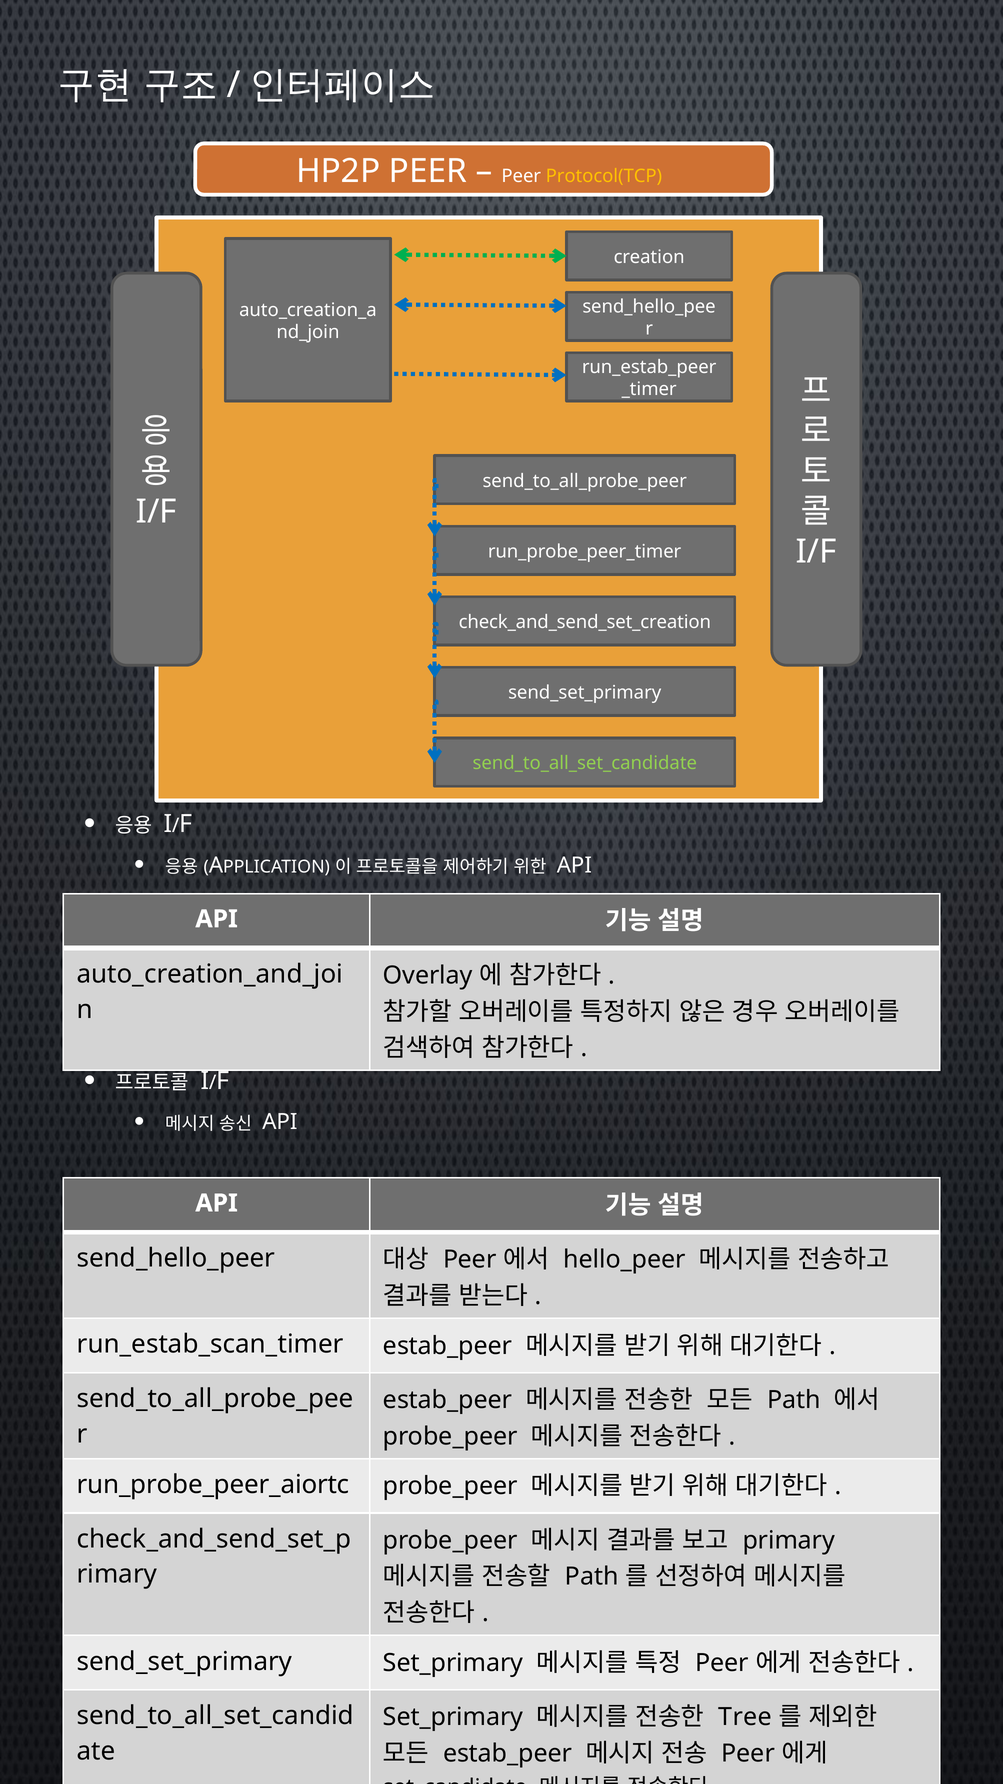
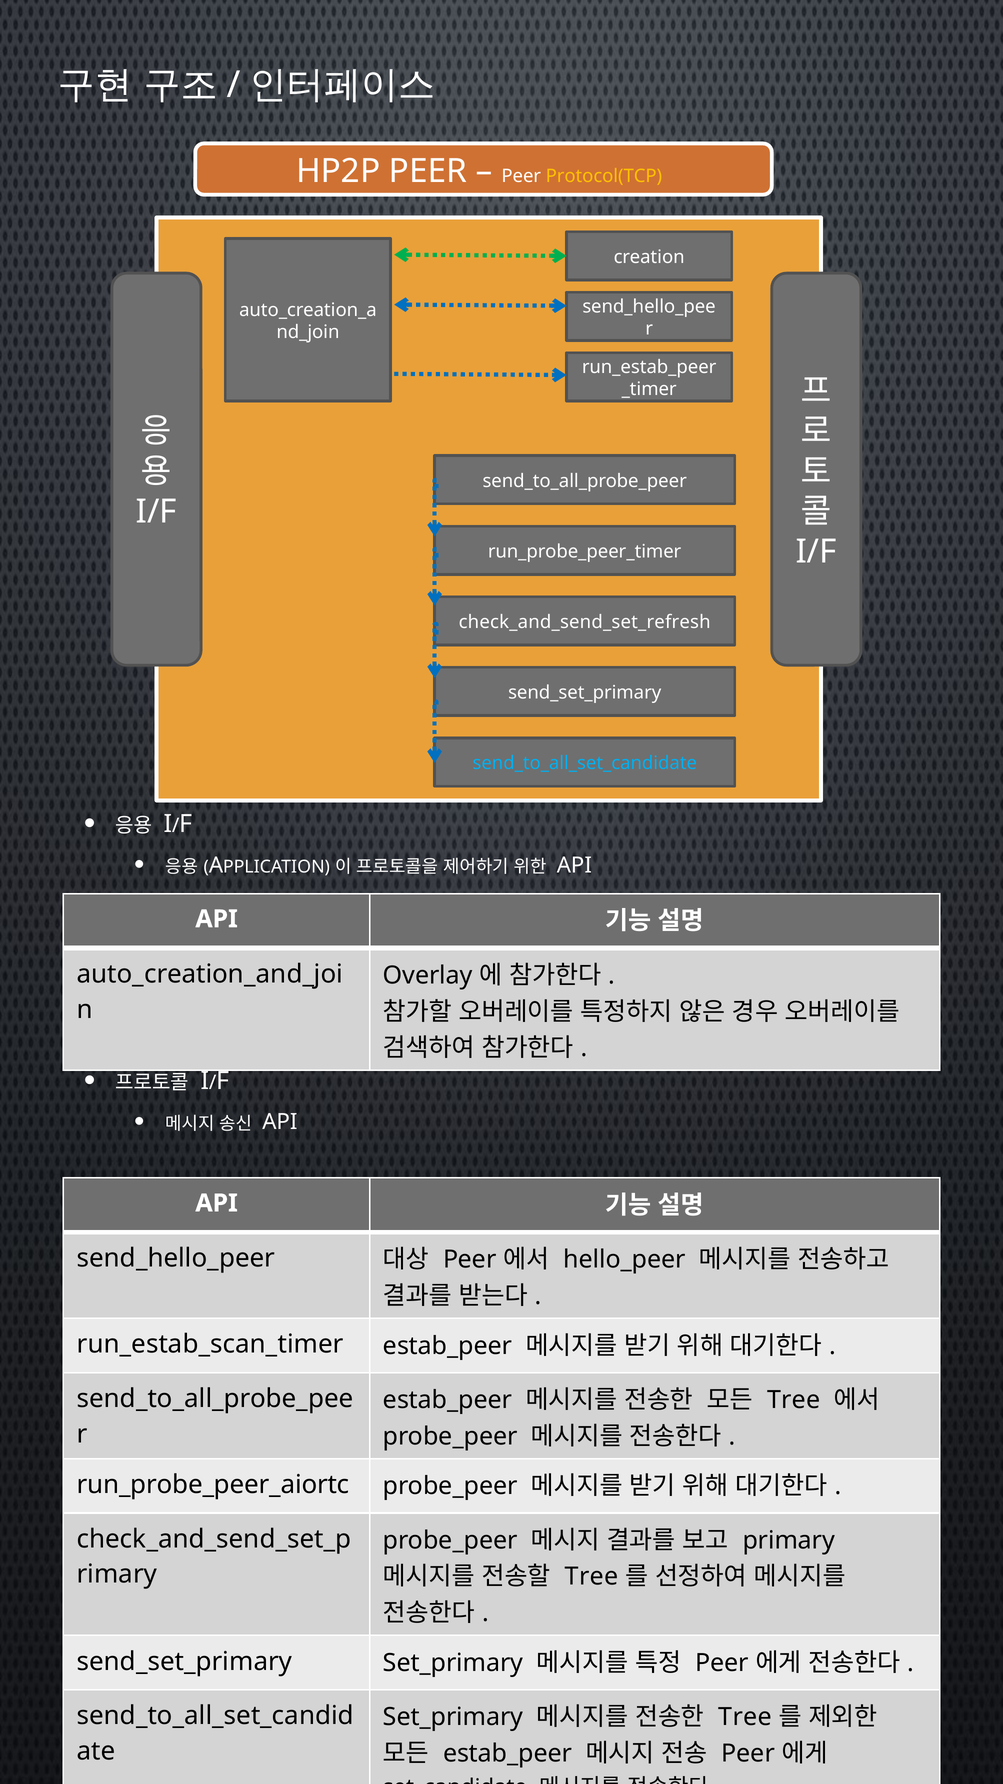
check_and_send_set_creation: check_and_send_set_creation -> check_and_send_set_refresh (585, 622)
send_to_all_set_candidate colour: light green -> light blue (585, 763)
Path: Path -> Tree (794, 1399)
Path: Path -> Tree (592, 1576)
